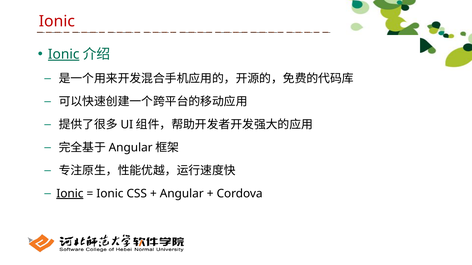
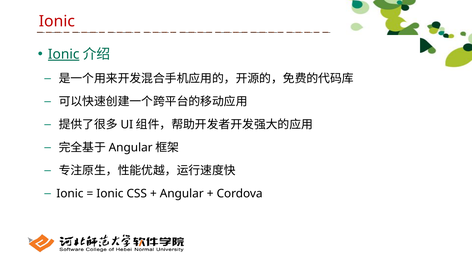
Ionic underline: present -> none (70, 194)
